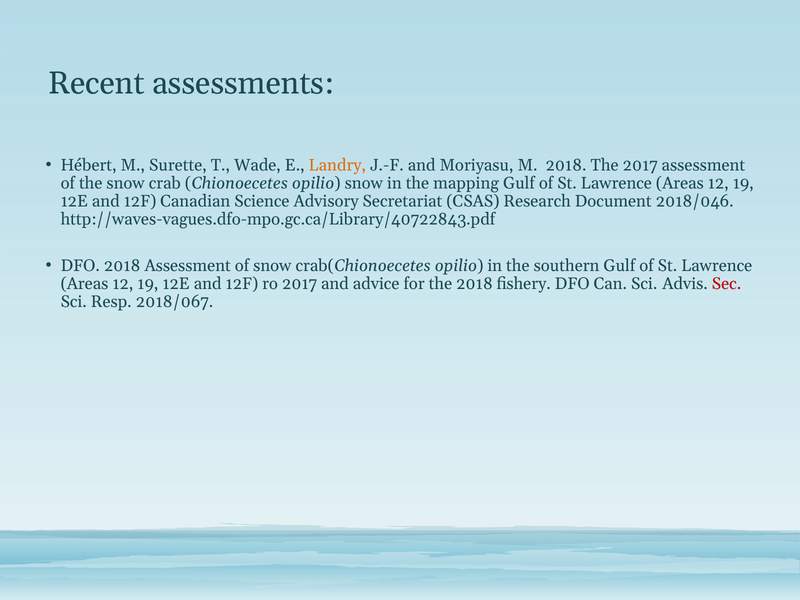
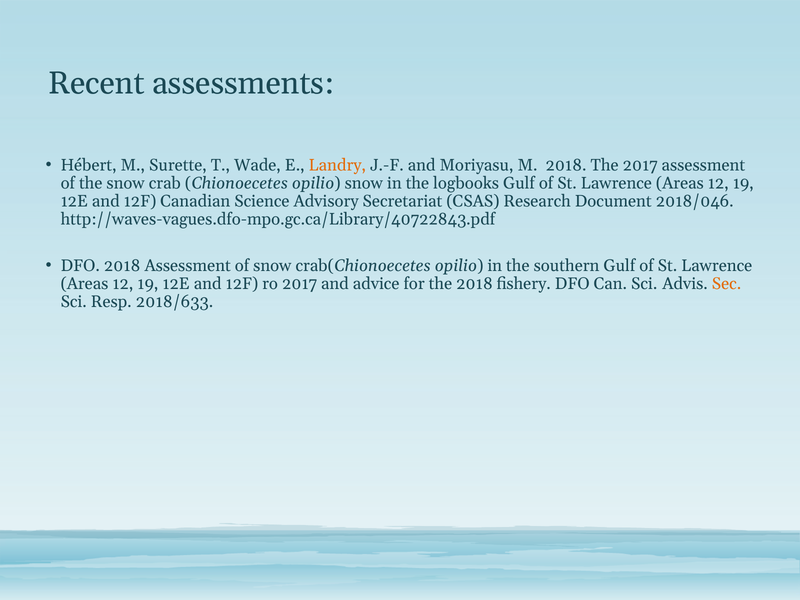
mapping: mapping -> logbooks (466, 183)
Sec colour: red -> orange (727, 284)
2018/067: 2018/067 -> 2018/633 (175, 302)
